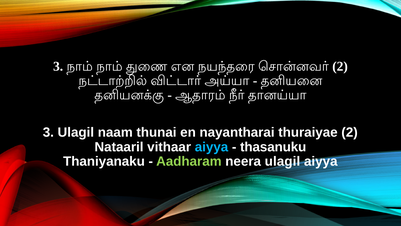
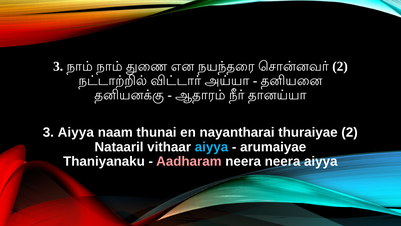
3 Ulagil: Ulagil -> Aiyya (76, 132)
thasanuku: thasanuku -> arumaiyae (273, 147)
Aadharam colour: light green -> pink (189, 161)
neera ulagil: ulagil -> neera (283, 161)
